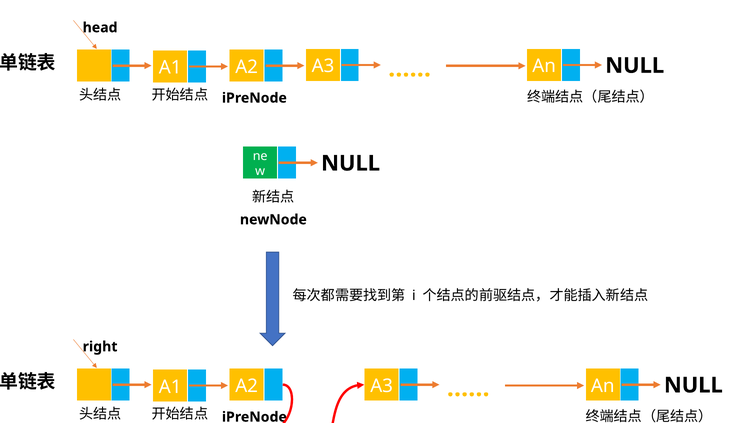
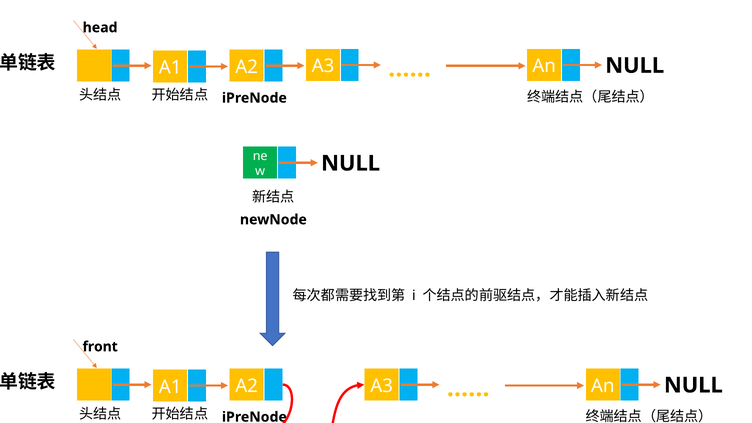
right: right -> front (100, 347)
